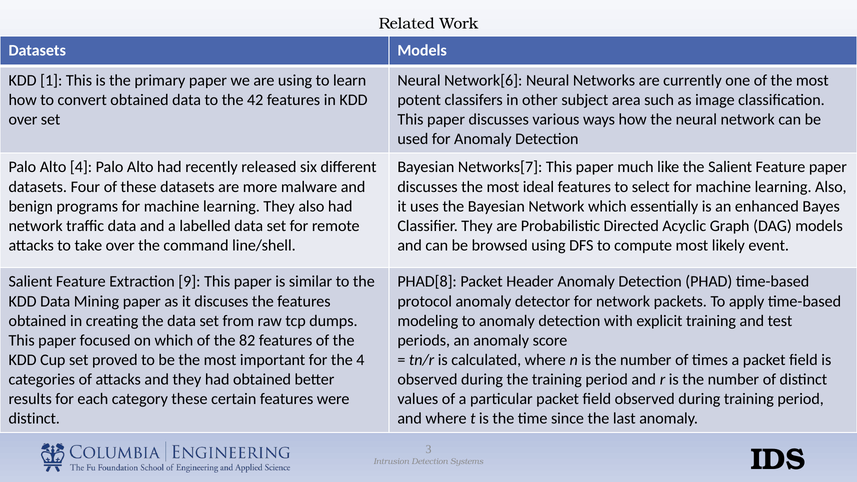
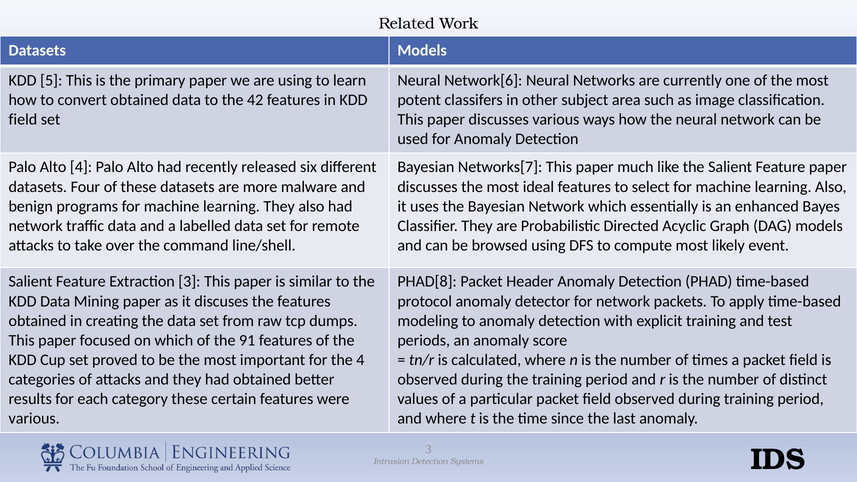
1: 1 -> 5 (51, 80)
over: over -> field (23, 119)
Extraction 9: 9 -> 3 (189, 282)
82: 82 -> 91 (247, 340)
distinct: distinct -> various (34, 419)
